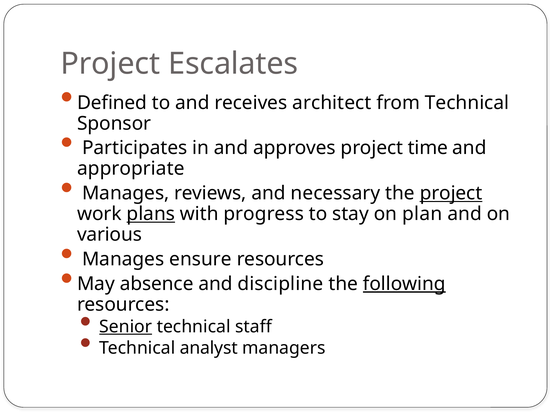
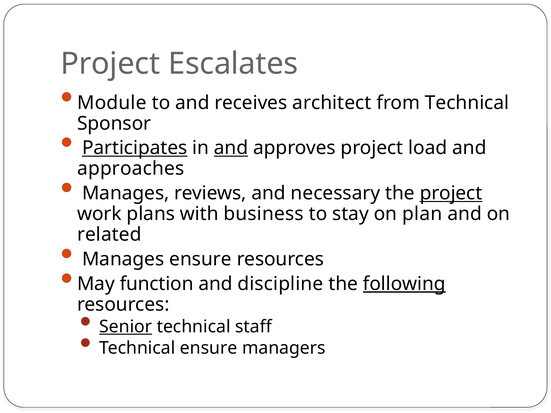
Defined: Defined -> Module (112, 103)
Participates underline: none -> present (135, 148)
and underline: none -> present (231, 148)
time: time -> load (428, 148)
appropriate: appropriate -> approaches (131, 169)
plans underline: present -> none (151, 214)
progress: progress -> business (264, 214)
various: various -> related (109, 235)
absence: absence -> function (157, 284)
Technical analyst: analyst -> ensure (209, 348)
